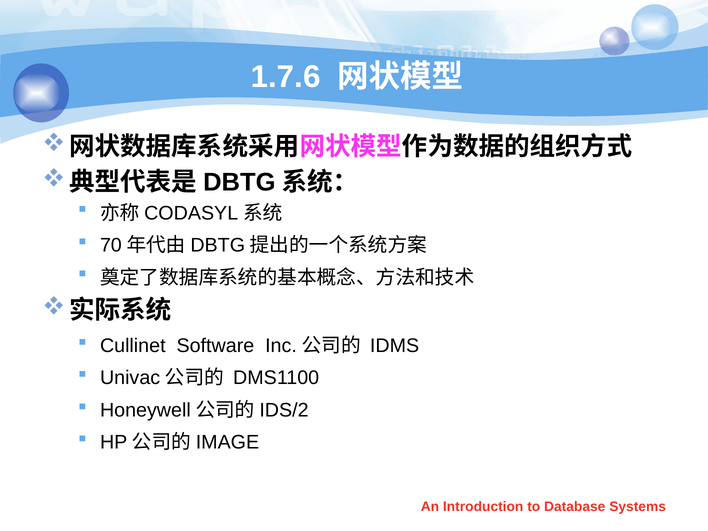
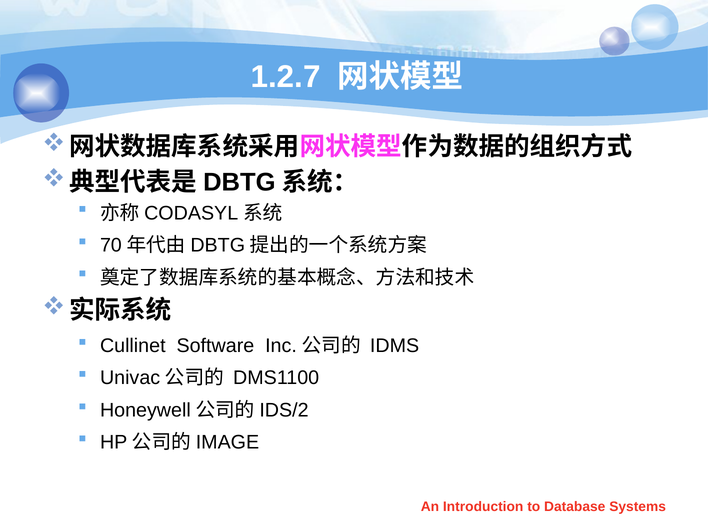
1.7.6: 1.7.6 -> 1.2.7 (286, 77)
